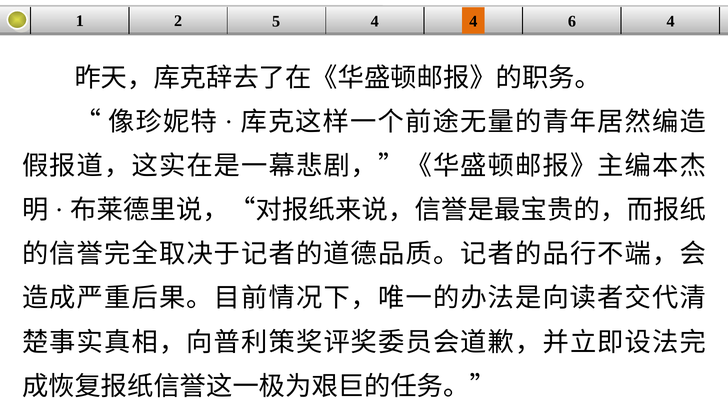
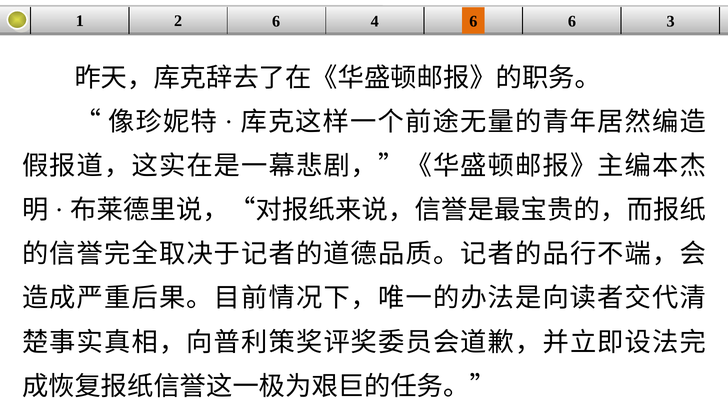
2 5: 5 -> 6 (276, 22)
4 4: 4 -> 6 (473, 22)
6 4: 4 -> 3 (671, 22)
